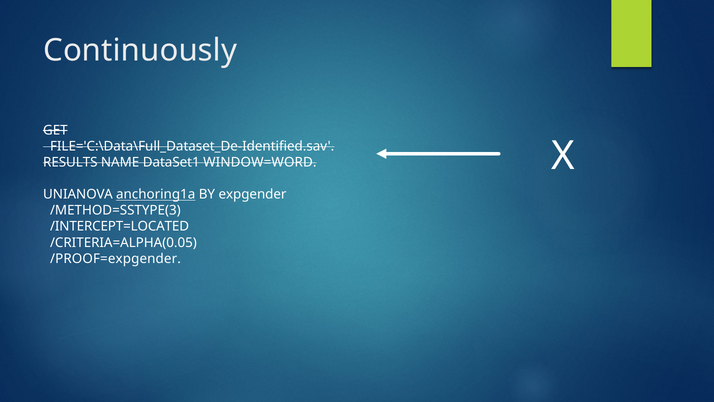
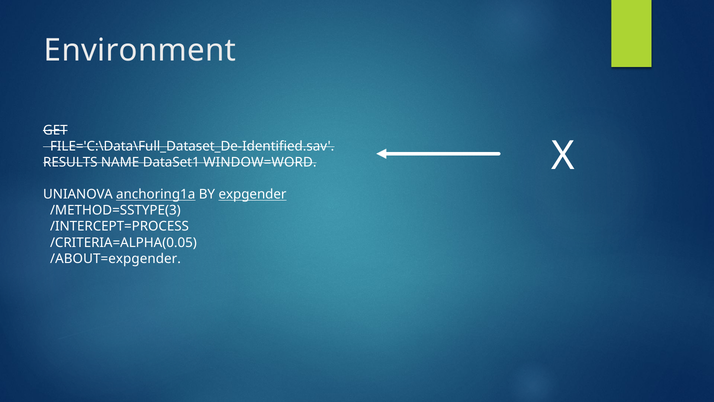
Continuously: Continuously -> Environment (140, 50)
expgender underline: none -> present (253, 194)
/INTERCEPT=LOCATED: /INTERCEPT=LOCATED -> /INTERCEPT=PROCESS (120, 226)
/PROOF=expgender: /PROOF=expgender -> /ABOUT=expgender (116, 258)
